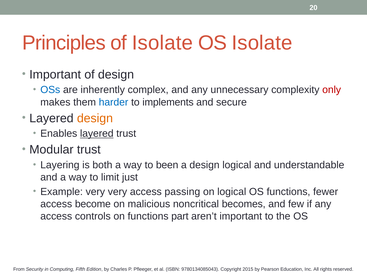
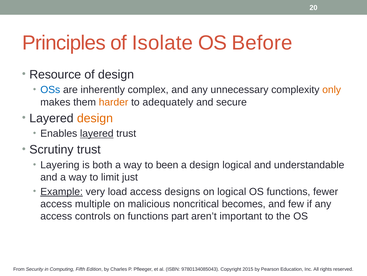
OS Isolate: Isolate -> Before (262, 43)
Important: Important -> Resource (55, 74)
only colour: red -> orange (332, 90)
harder colour: blue -> orange (114, 102)
implements: implements -> adequately (168, 102)
Modular: Modular -> Scrutiny (51, 149)
Example underline: none -> present (62, 191)
very very: very -> load (117, 191)
passing: passing -> designs (182, 191)
become: become -> multiple (93, 203)
